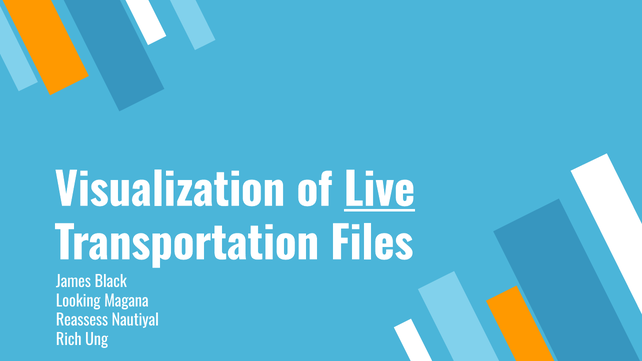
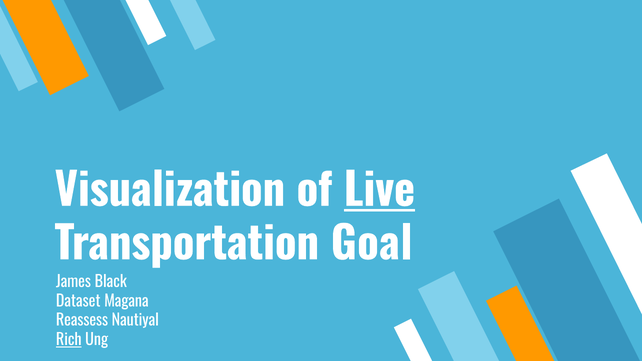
Files: Files -> Goal (372, 245)
Looking: Looking -> Dataset (78, 302)
Rich underline: none -> present (69, 340)
